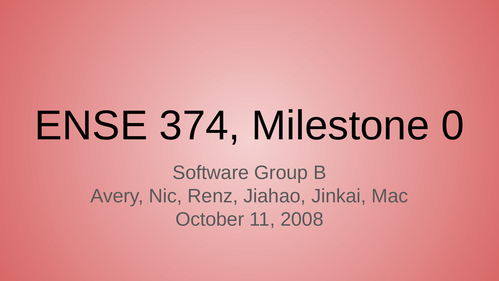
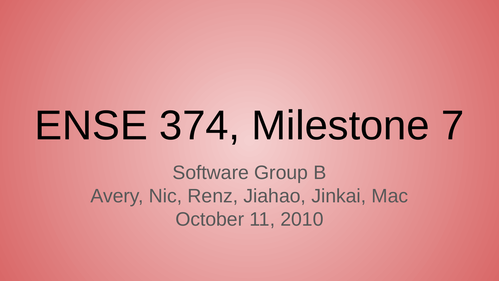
0: 0 -> 7 (453, 126)
2008: 2008 -> 2010 (302, 219)
